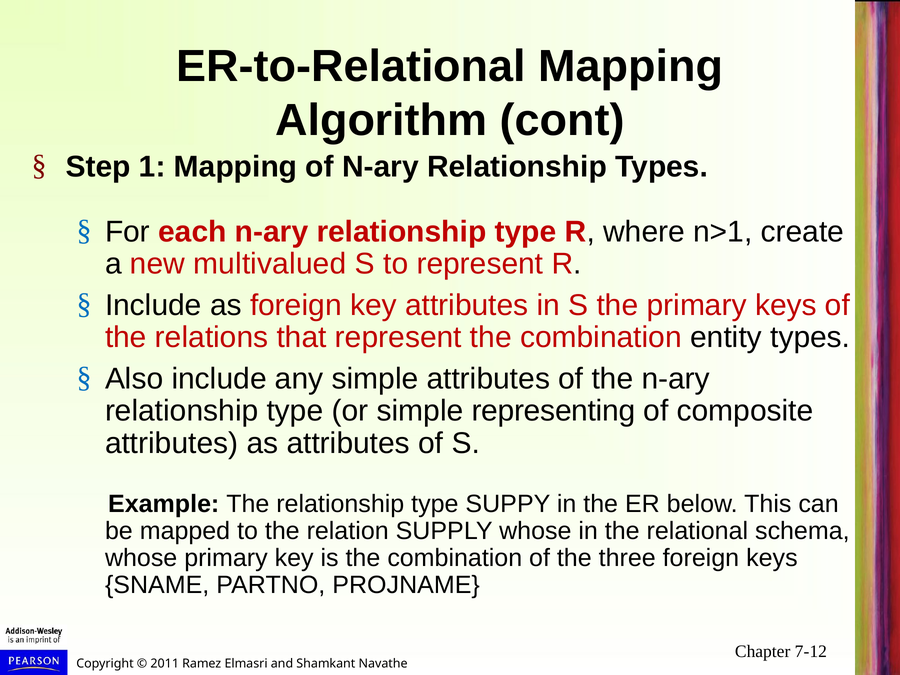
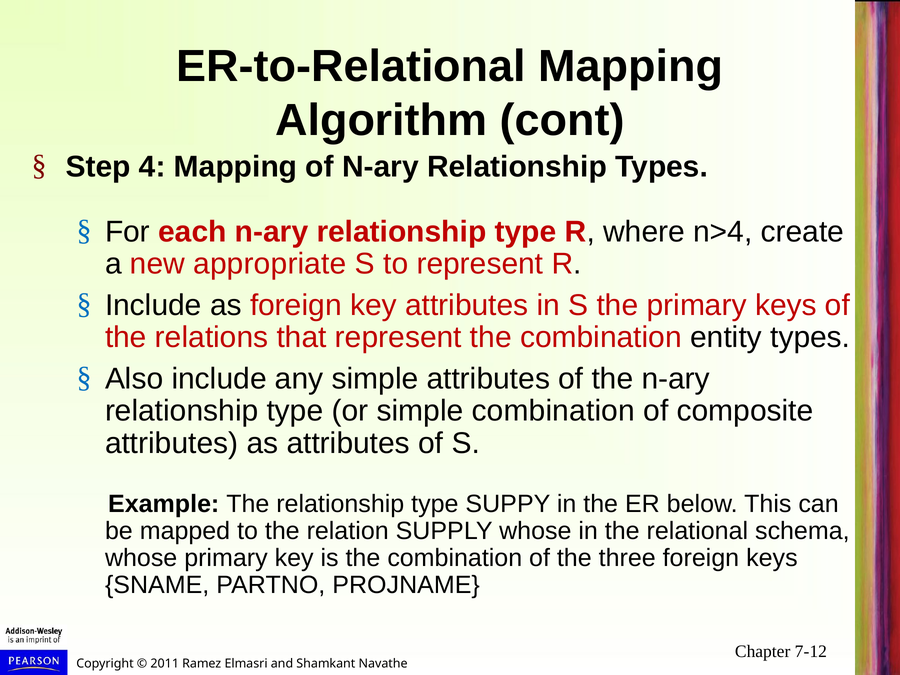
1: 1 -> 4 (152, 167)
n>1: n>1 -> n>4 (723, 232)
multivalued: multivalued -> appropriate (270, 264)
simple representing: representing -> combination (553, 411)
